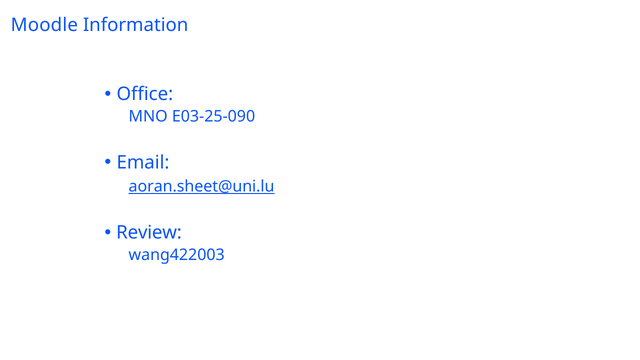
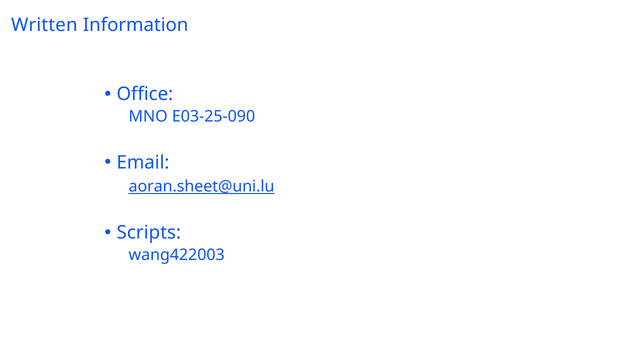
Moodle: Moodle -> Written (44, 25)
Review: Review -> Scripts (149, 233)
